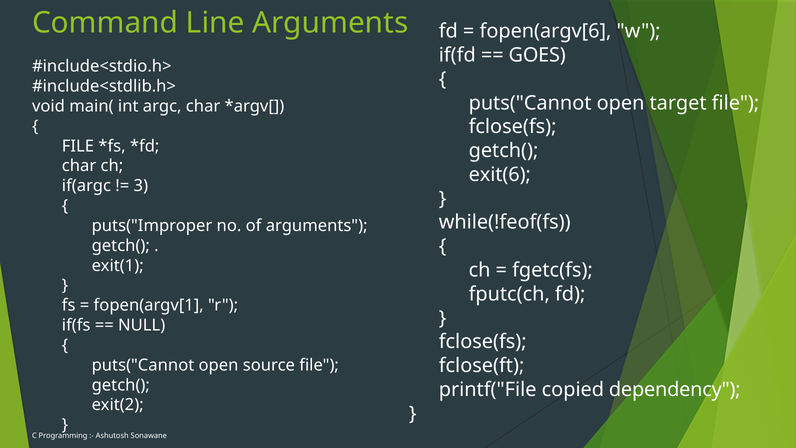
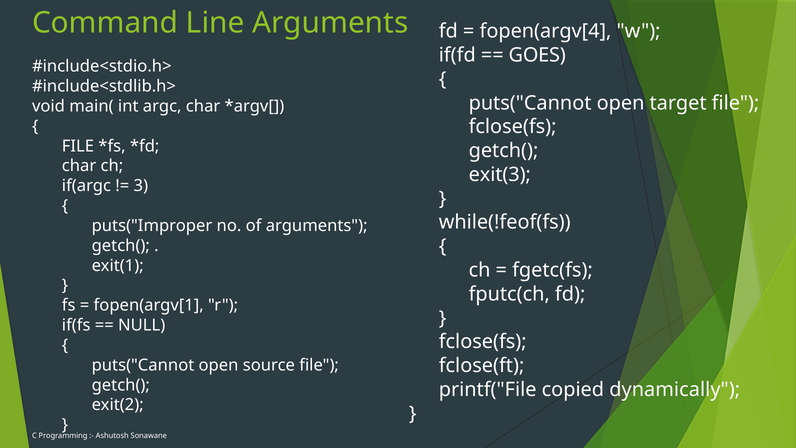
fopen(argv[6: fopen(argv[6 -> fopen(argv[4 (546, 31)
exit(6: exit(6 -> exit(3 (500, 175)
dependency: dependency -> dynamically (675, 389)
